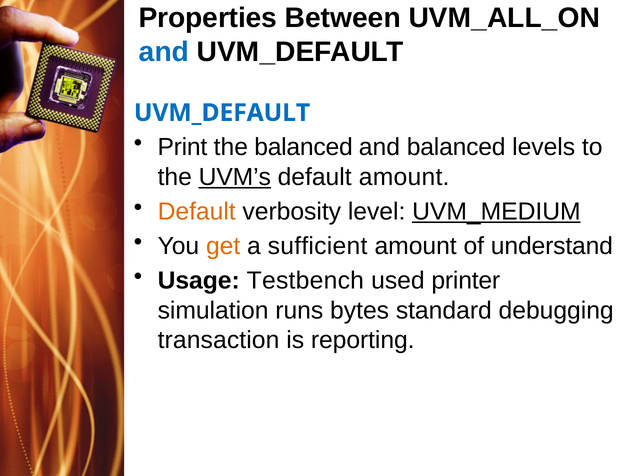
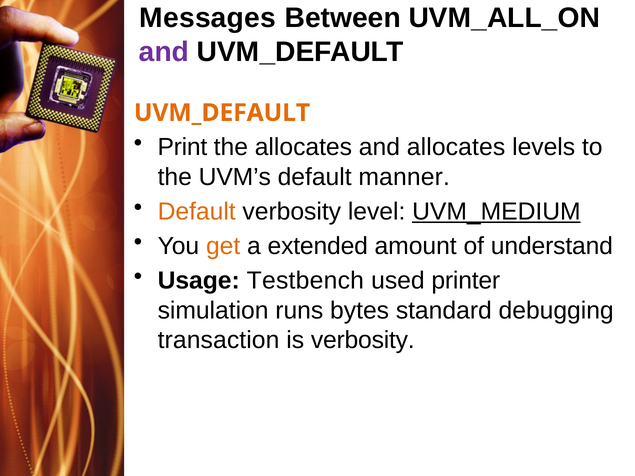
Properties: Properties -> Messages (208, 18)
and colour: blue -> purple (164, 52)
UVM_DEFAULT colour: blue -> orange (222, 113)
the balanced: balanced -> allocates (303, 147)
and balanced: balanced -> allocates (456, 147)
UVM’s underline: present -> none (235, 177)
default amount: amount -> manner (404, 177)
sufficient: sufficient -> extended (318, 246)
is reporting: reporting -> verbosity (363, 340)
